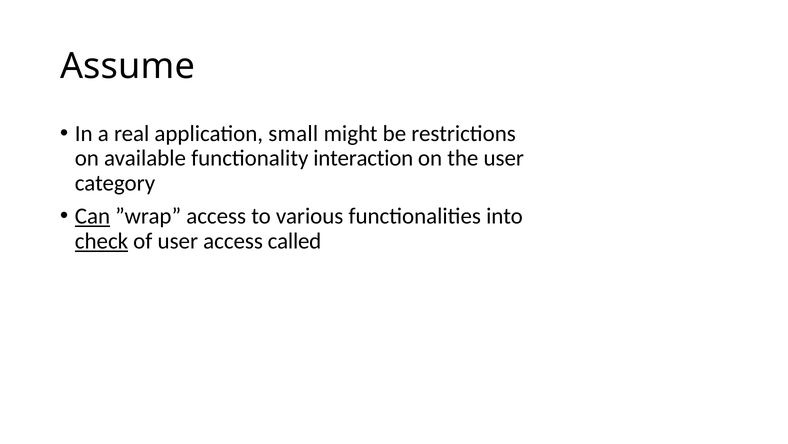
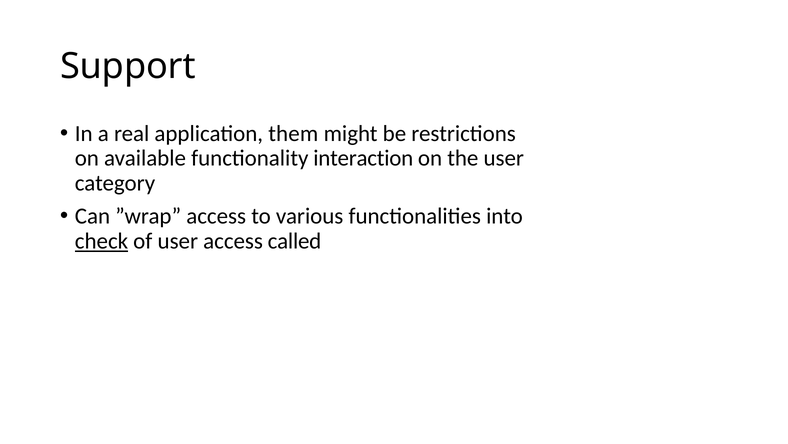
Assume: Assume -> Support (128, 66)
small: small -> them (293, 133)
Can underline: present -> none (92, 216)
